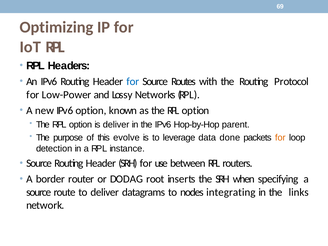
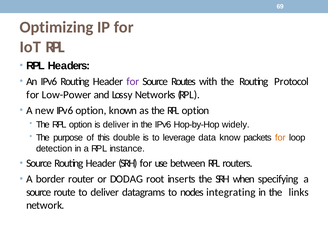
for colour: blue -> purple (133, 82)
parent: parent -> widely (236, 125)
evolve: evolve -> double (127, 138)
done: done -> know (230, 138)
